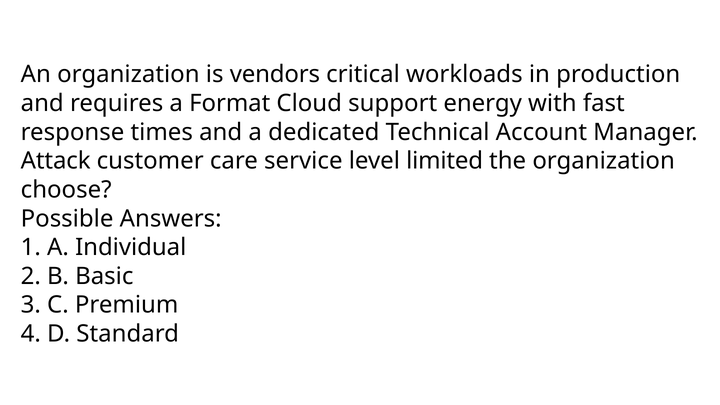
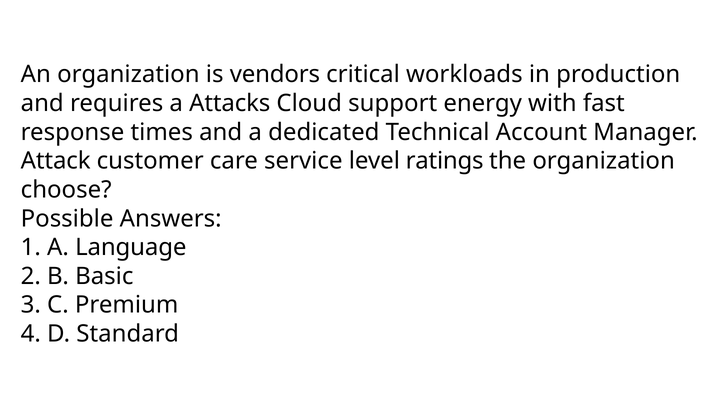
Format: Format -> Attacks (230, 103)
limited: limited -> ratings (445, 161)
Individual: Individual -> Language (131, 247)
